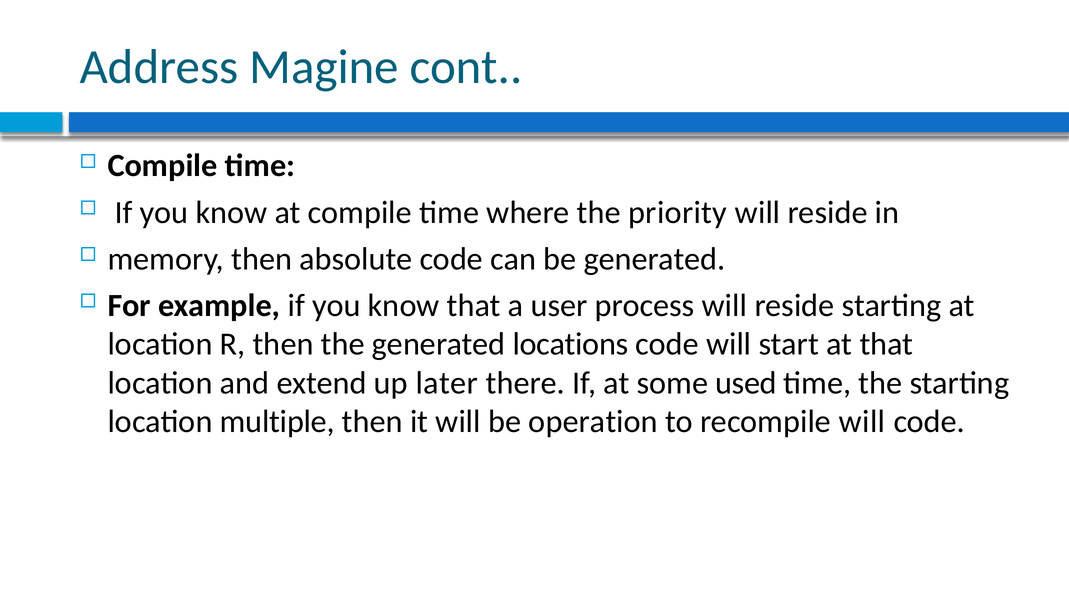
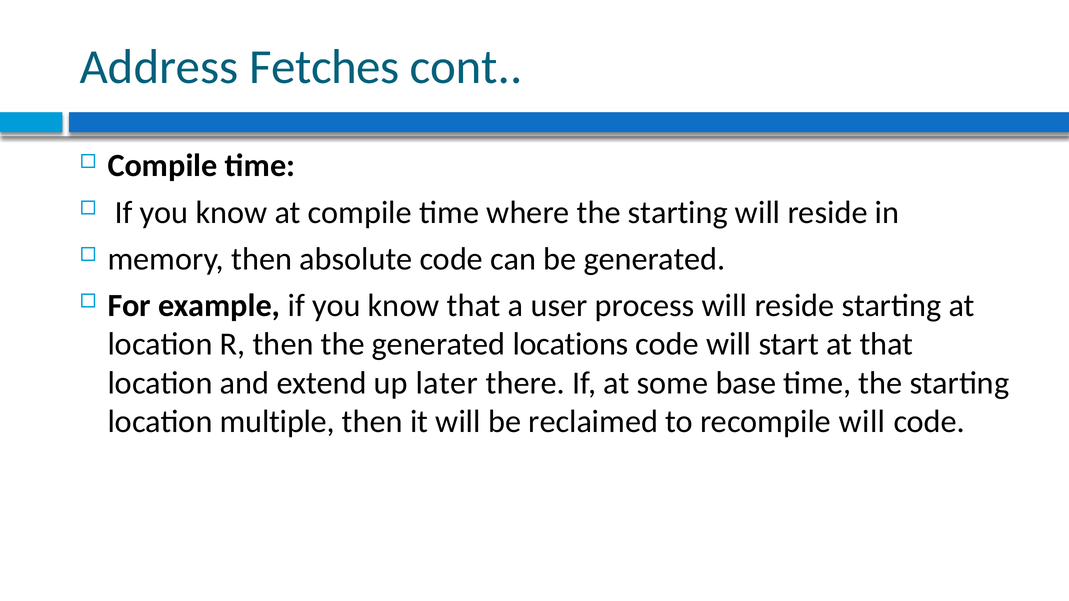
Magine: Magine -> Fetches (324, 67)
where the priority: priority -> starting (678, 213)
used: used -> base (746, 383)
operation: operation -> reclaimed (593, 422)
